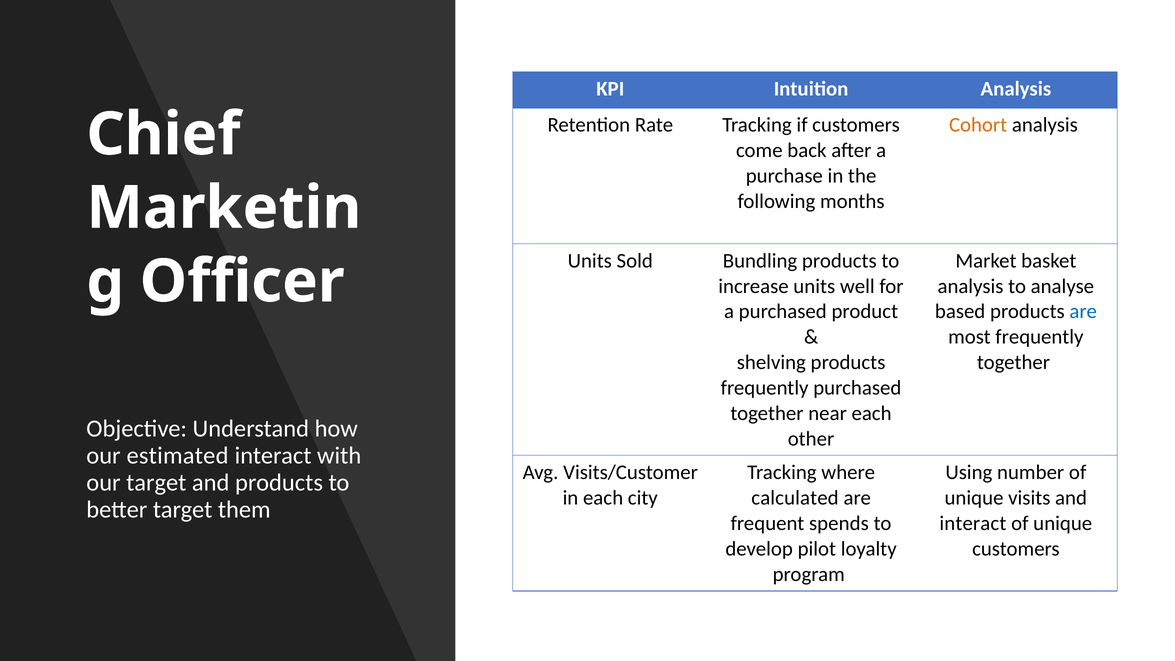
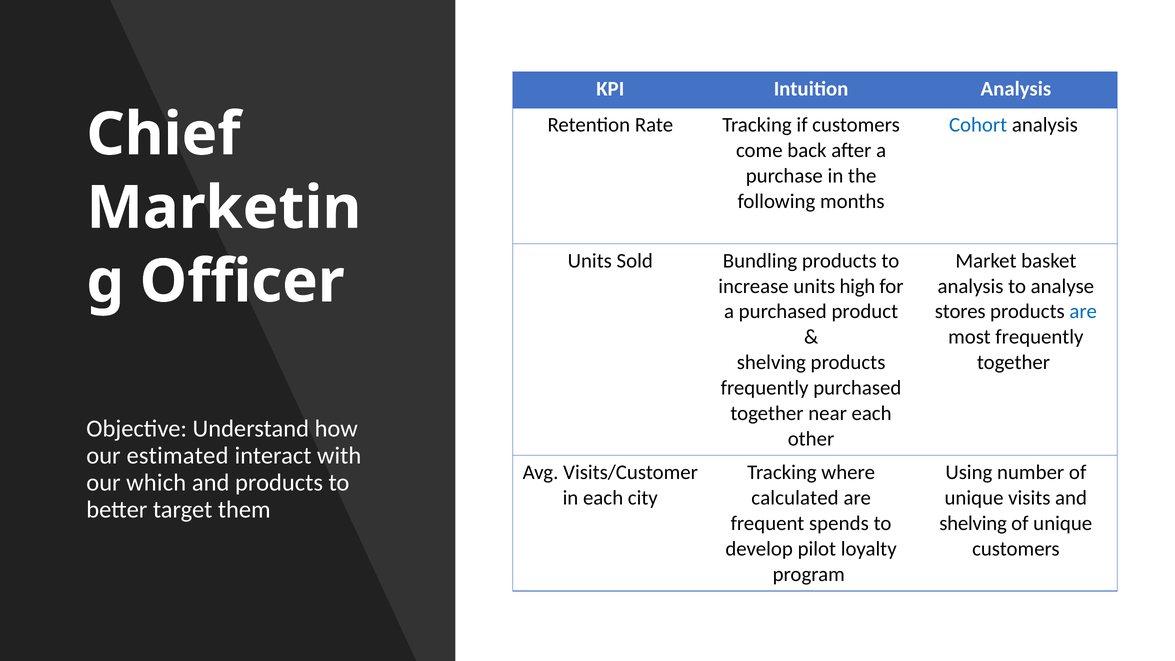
Cohort colour: orange -> blue (978, 125)
well: well -> high (857, 286)
based: based -> stores (960, 312)
our target: target -> which (156, 483)
interact: interact -> shelving (973, 523)
